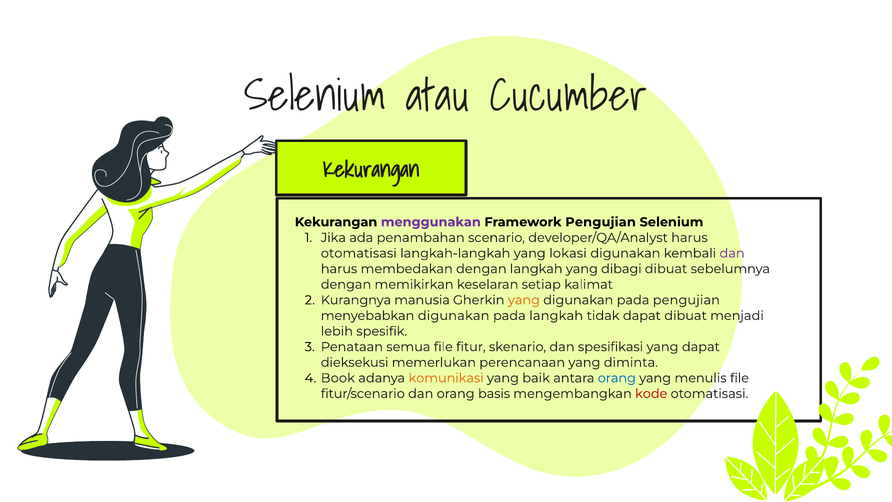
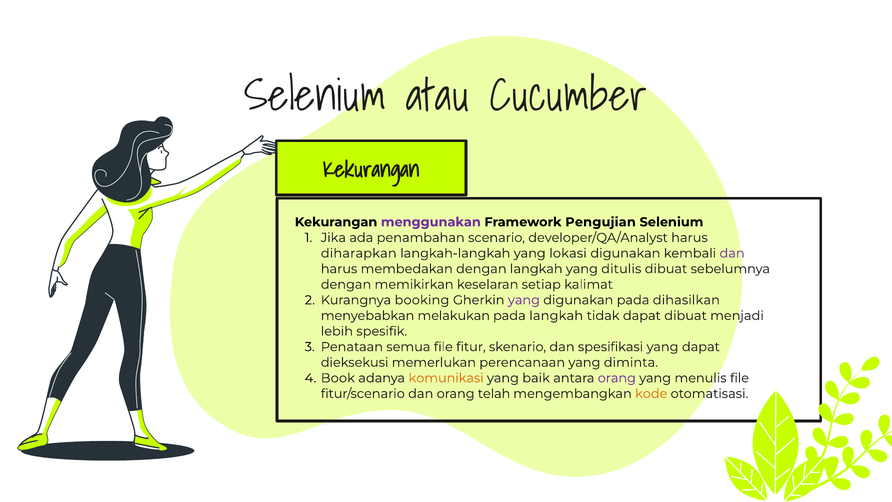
otomatisasi: otomatisasi -> diharapkan (359, 253)
dibagi: dibagi -> ditulis (621, 269)
manusia: manusia -> booking (422, 300)
yang colour: orange -> purple (524, 300)
pada pengujian: pengujian -> dihasilkan (686, 300)
menyebabkan digunakan: digunakan -> melakukan (454, 316)
orang colour: blue -> purple (617, 378)
basis: basis -> telah (494, 393)
kode colour: red -> orange (651, 393)
